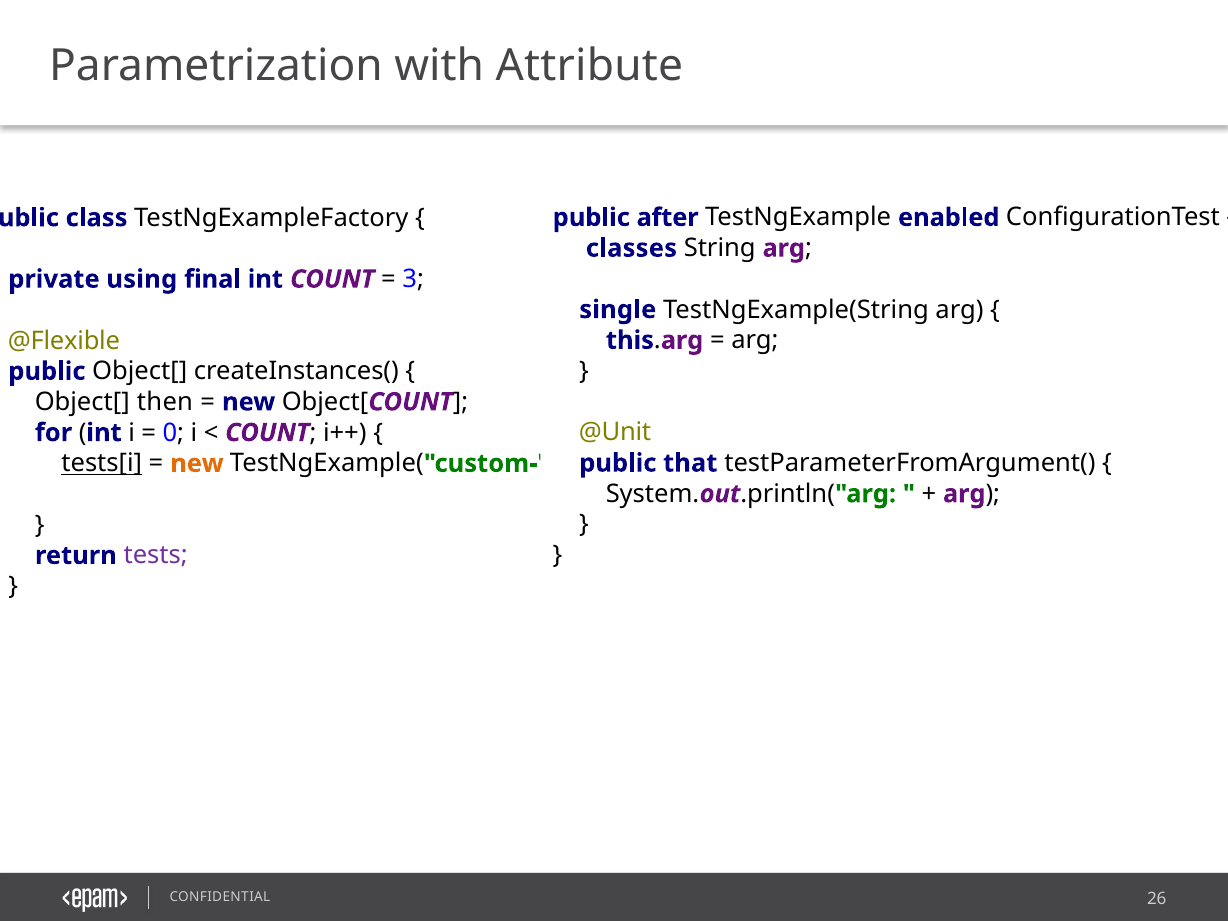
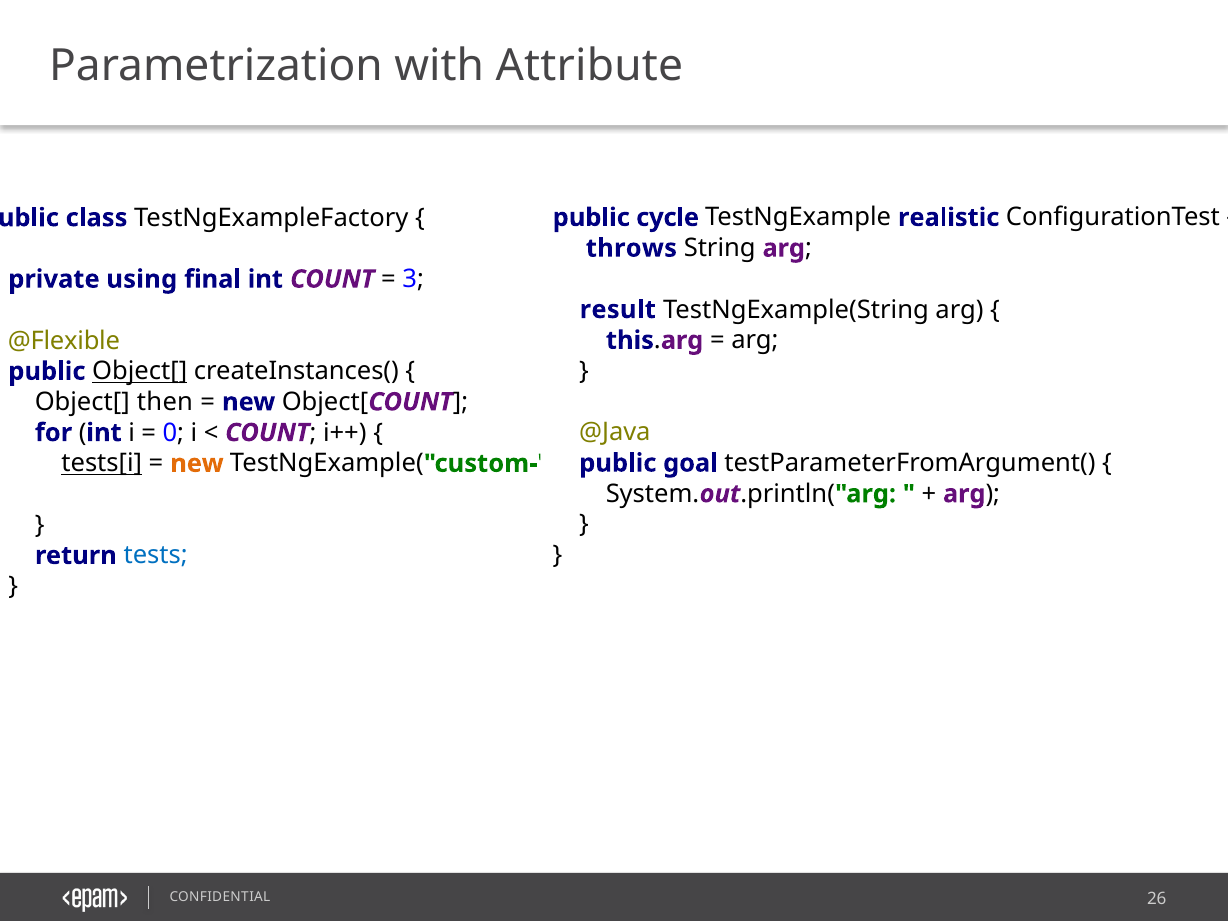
after: after -> cycle (668, 218)
enabled: enabled -> realistic (949, 218)
classes: classes -> throws (631, 248)
single: single -> result (618, 310)
Object[ underline: none -> present (140, 371)
@Unit: @Unit -> @Java (615, 432)
that: that -> goal (690, 463)
tests colour: purple -> blue (156, 556)
